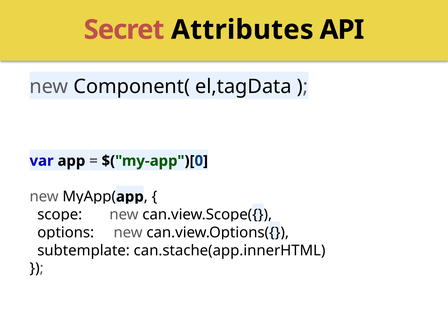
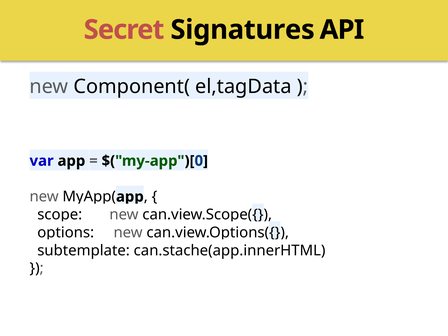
Attributes: Attributes -> Signatures (243, 30)
